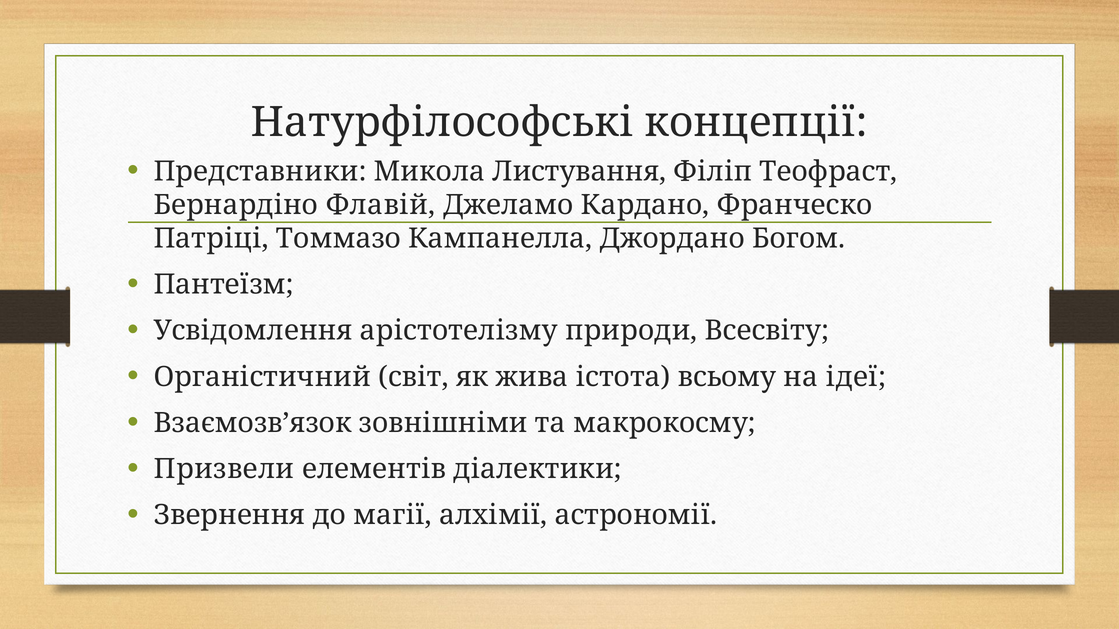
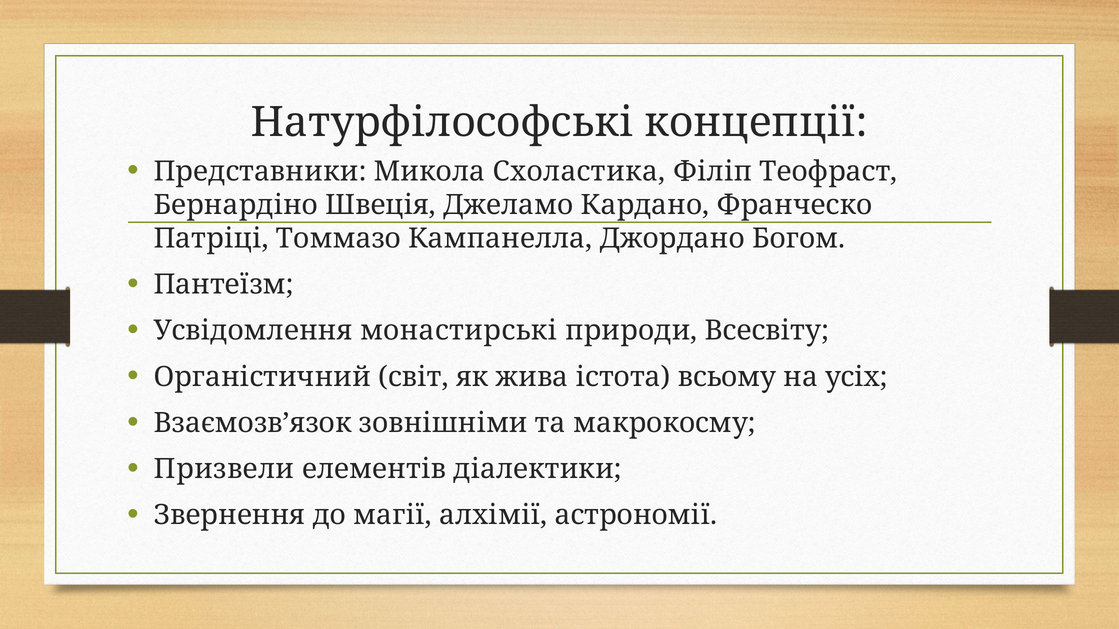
Листування: Листування -> Схоластика (579, 171)
Флавій: Флавій -> Швеція (381, 205)
арістотелізму: арістотелізму -> монастирські (459, 331)
ідеї: ідеї -> усіх (856, 377)
